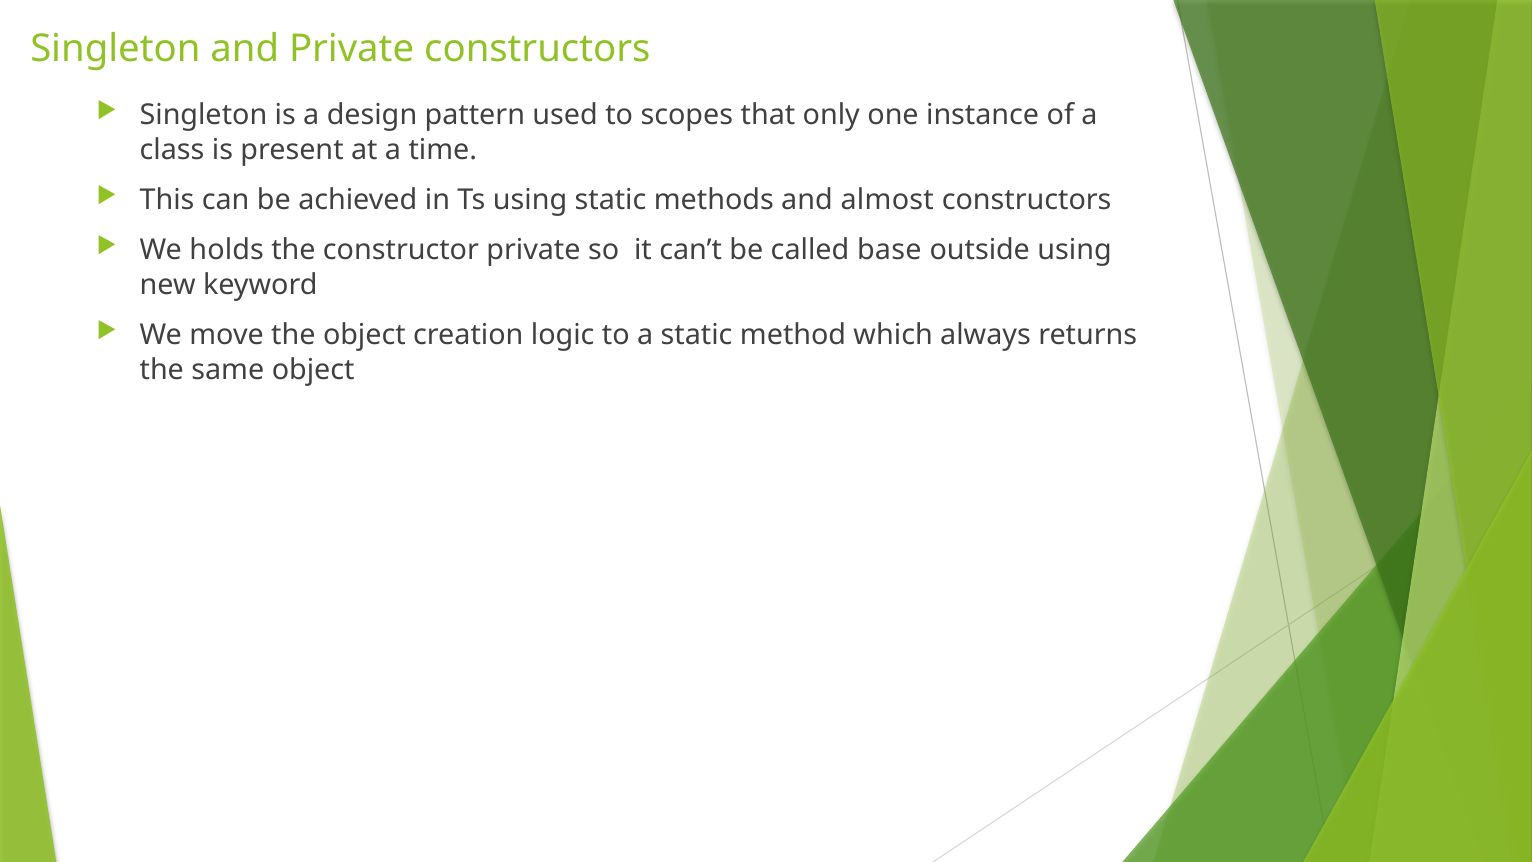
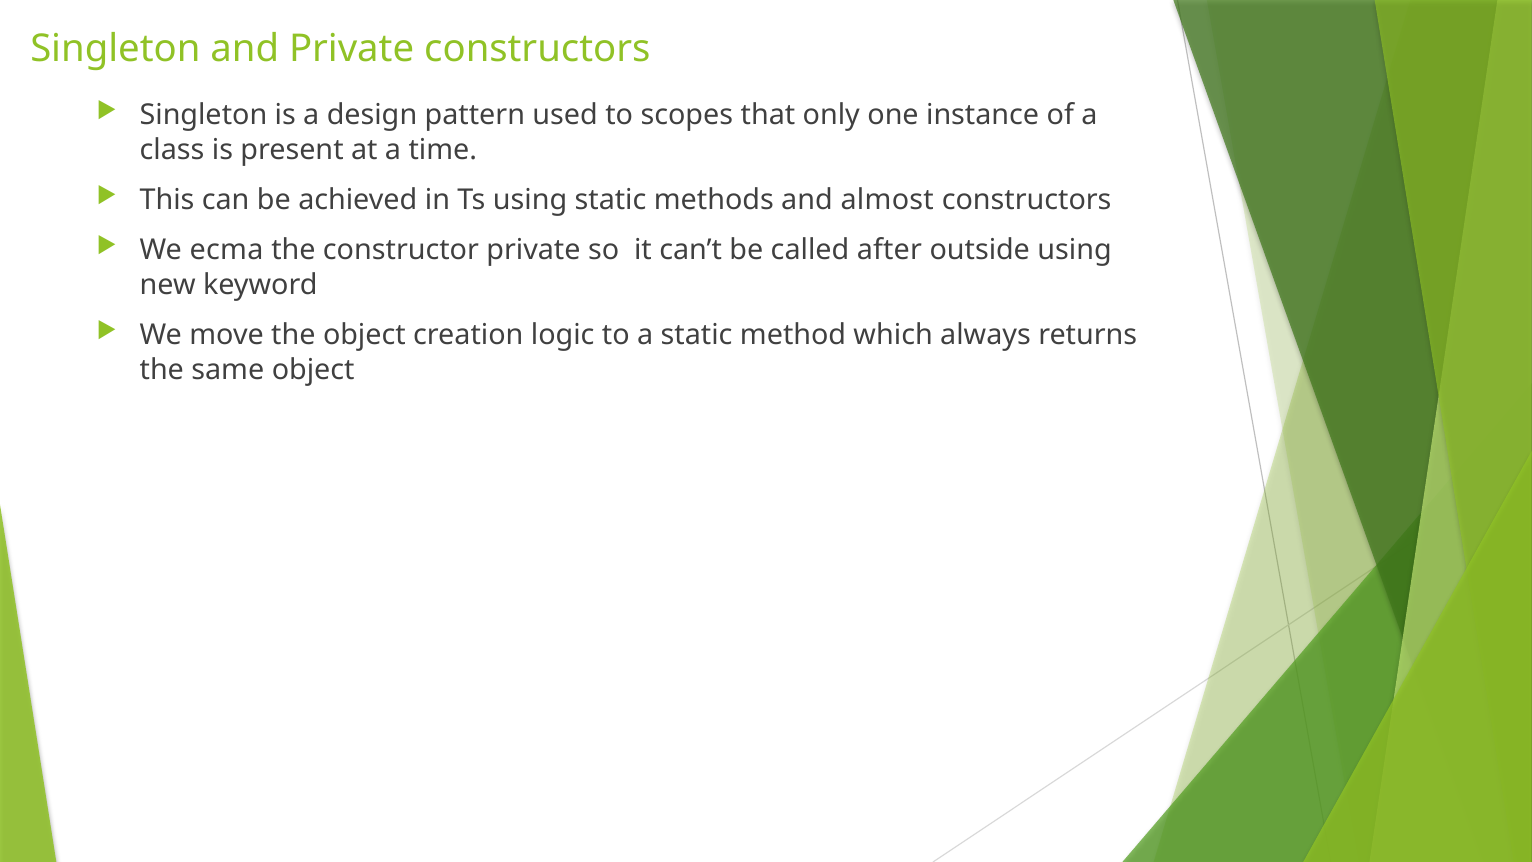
holds: holds -> ecma (227, 250)
base: base -> after (889, 250)
